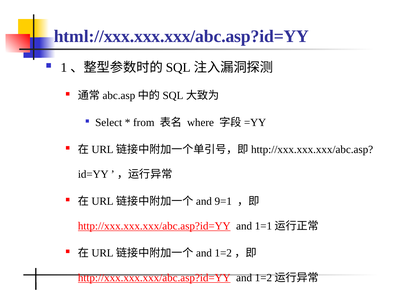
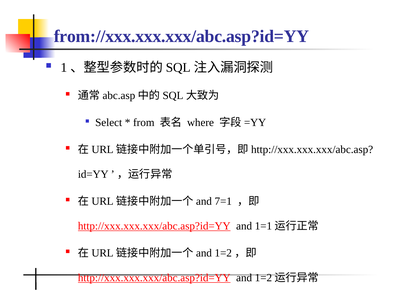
html://xxx.xxx.xxx/abc.asp?id=YY: html://xxx.xxx.xxx/abc.asp?id=YY -> from://xxx.xxx.xxx/abc.asp?id=YY (181, 36)
9=1: 9=1 -> 7=1 (223, 201)
